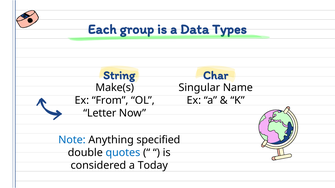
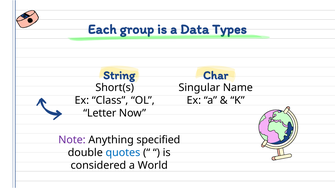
Make(s: Make(s -> Short(s (115, 88)
From: From -> Class (110, 101)
Note colour: blue -> purple (72, 140)
Today: Today -> World (153, 166)
